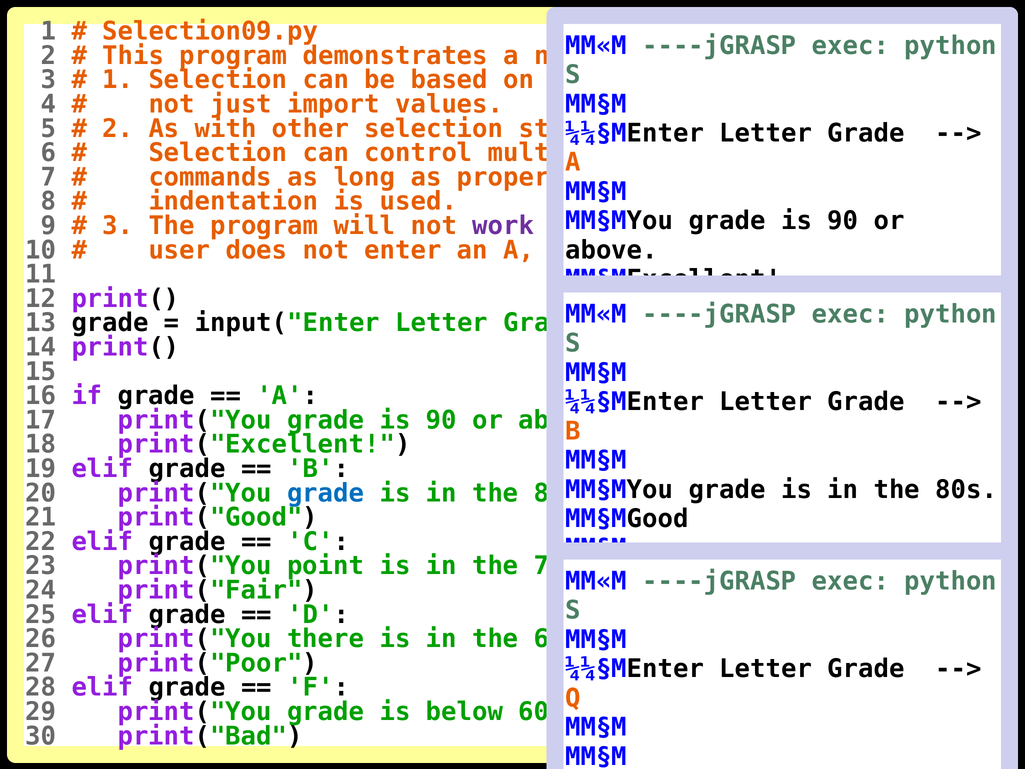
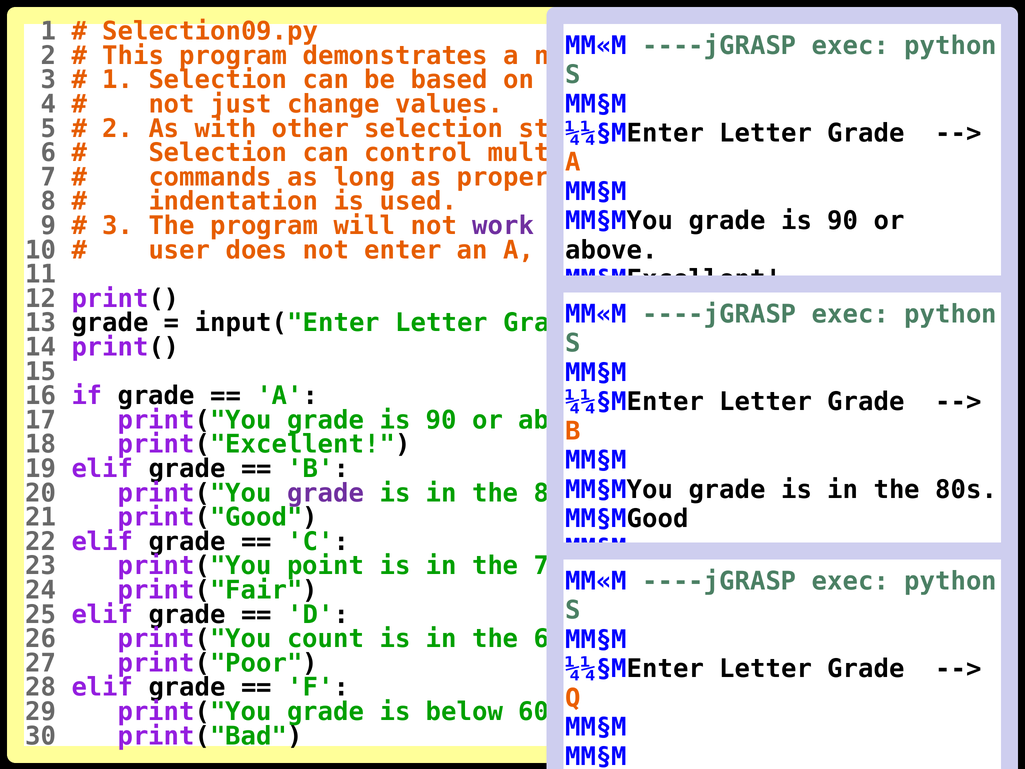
import: import -> change (334, 104)
grade colour: blue -> purple (326, 493)
there: there -> count (326, 639)
